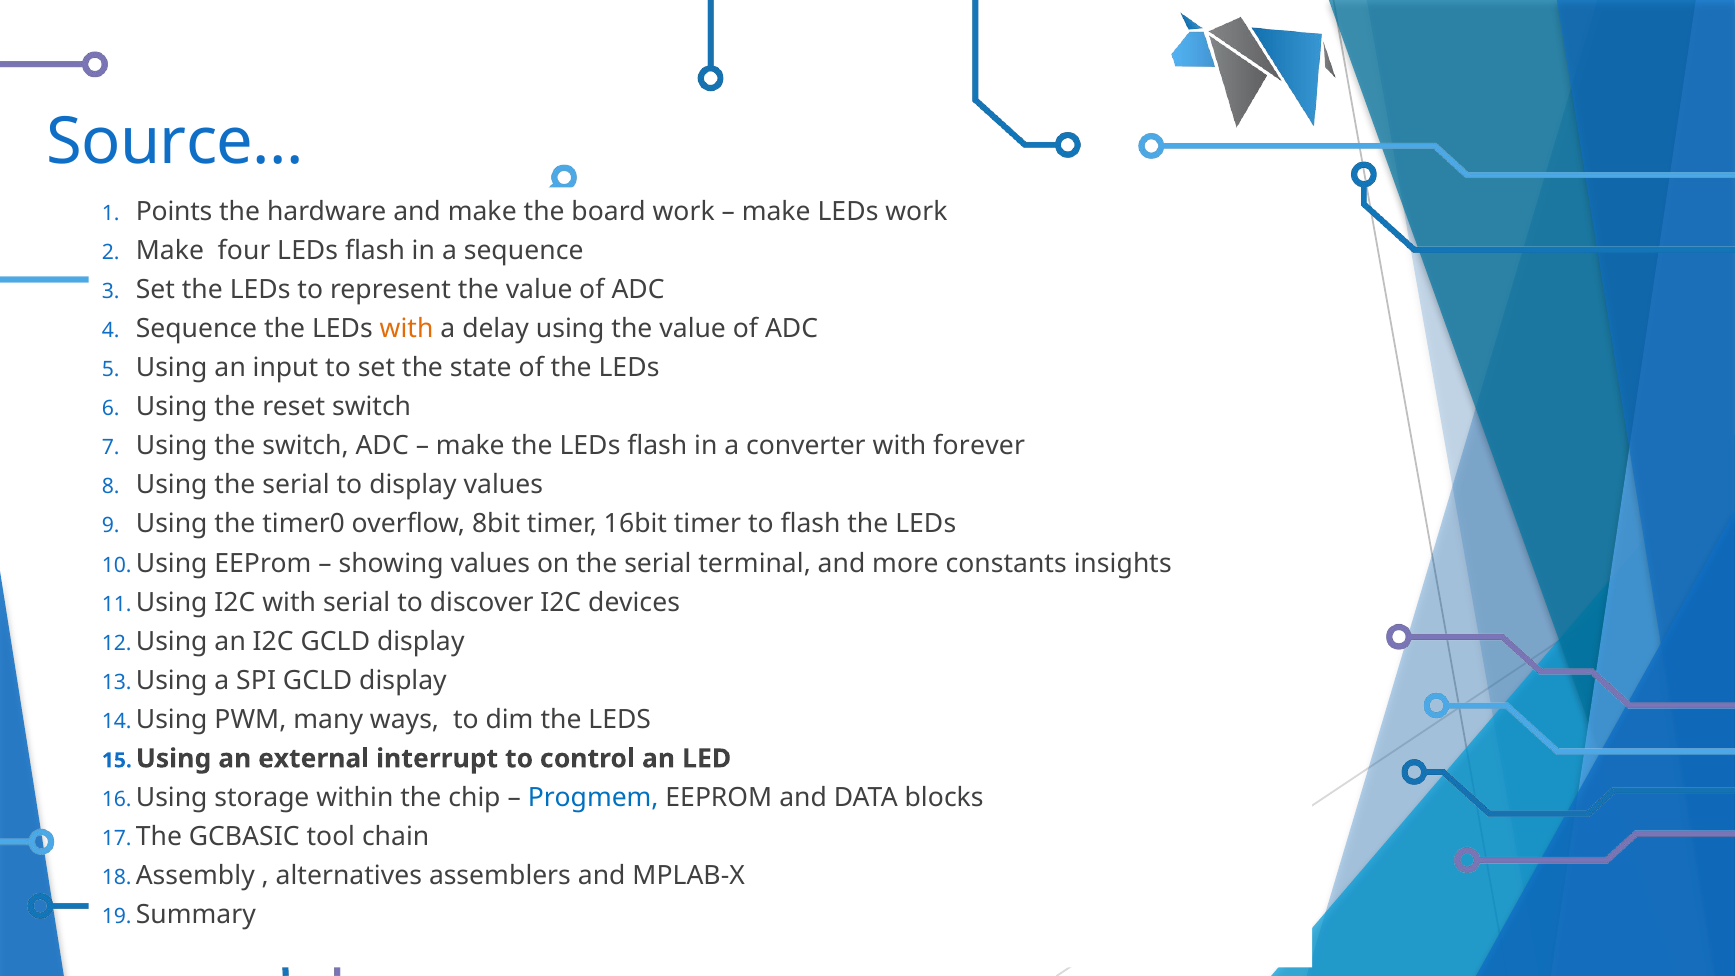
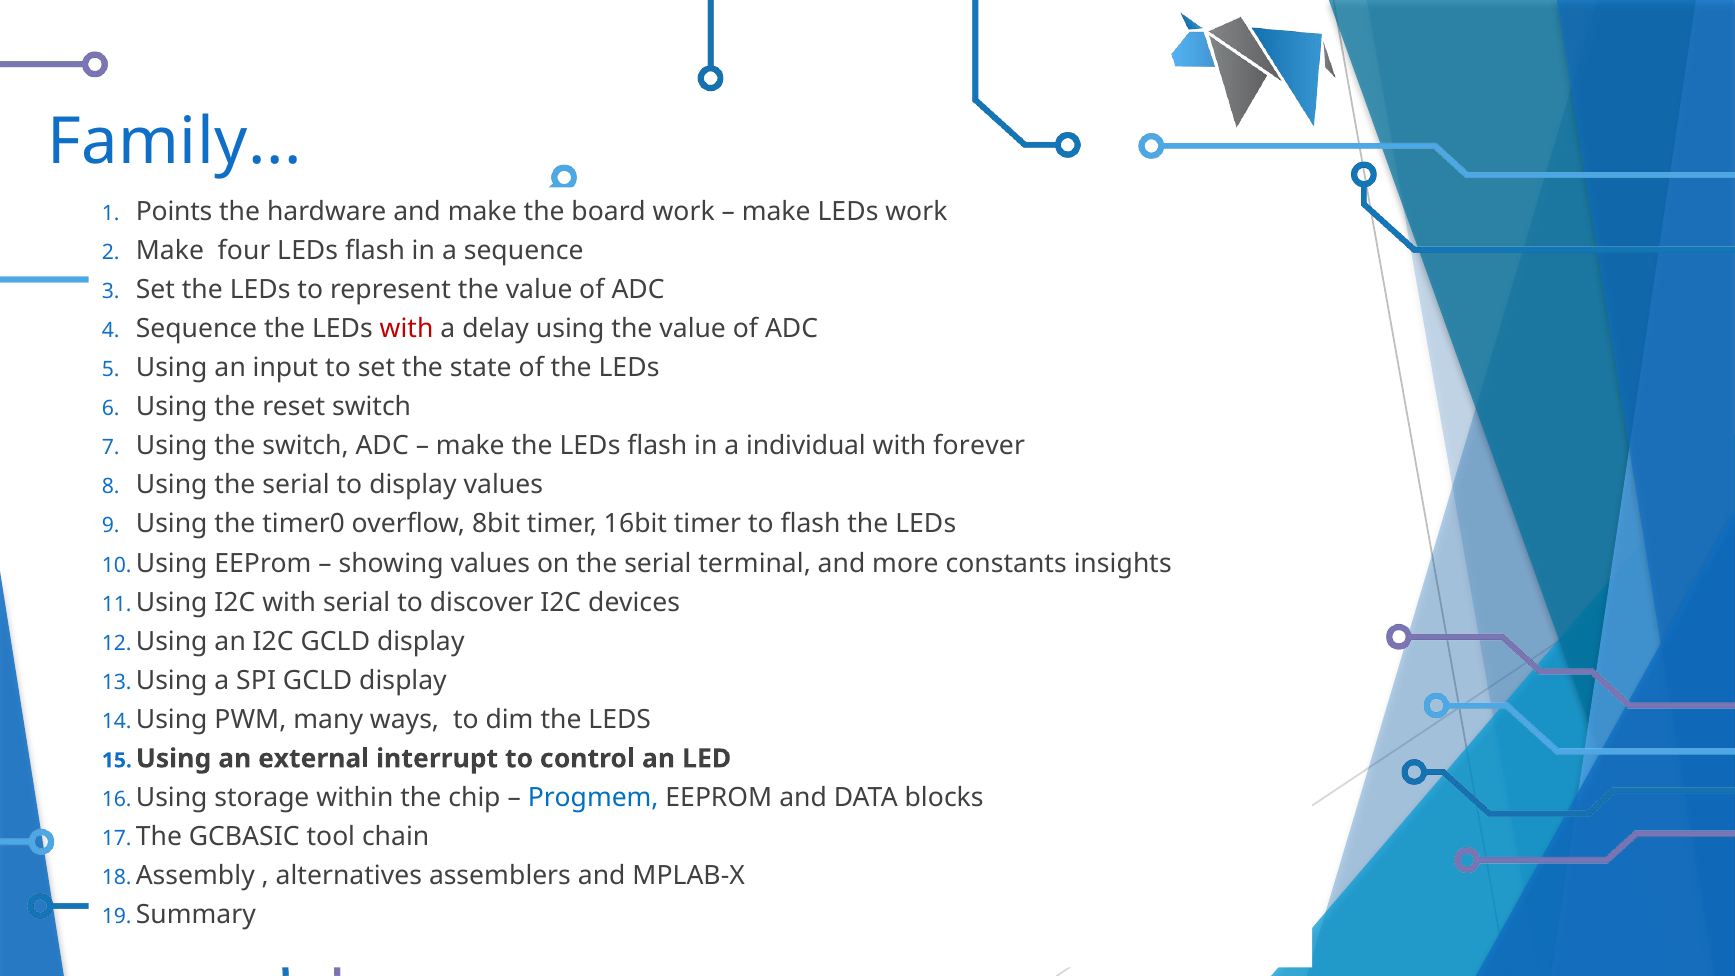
Source: Source -> Family (174, 142)
with colour: orange -> red (407, 329)
converter: converter -> individual (806, 446)
